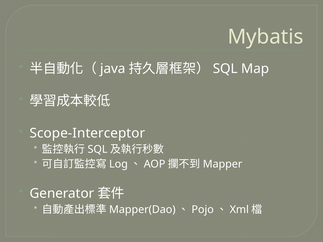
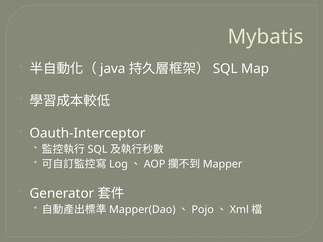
Scope-Interceptor: Scope-Interceptor -> Oauth-Interceptor (87, 133)
